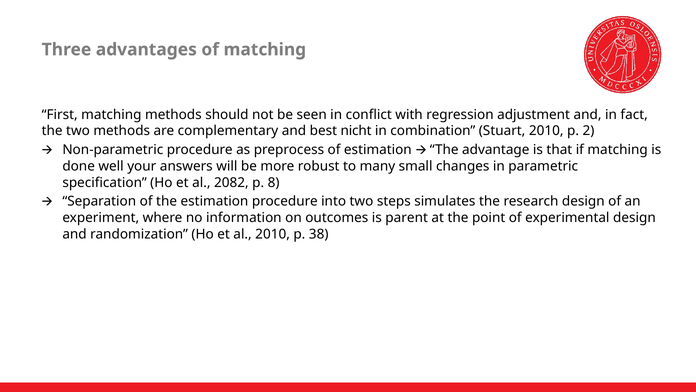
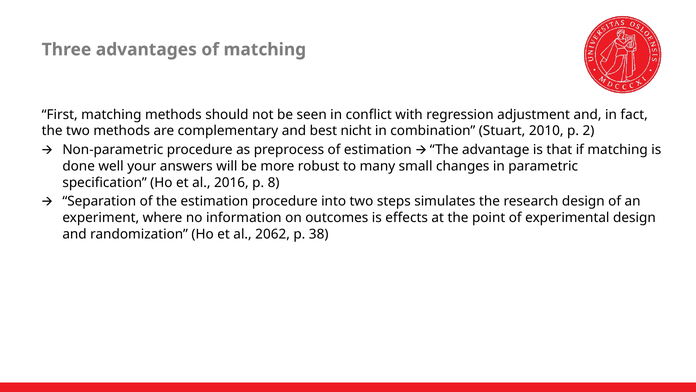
2082: 2082 -> 2016 (231, 182)
parent: parent -> effects (407, 218)
al 2010: 2010 -> 2062 (273, 234)
